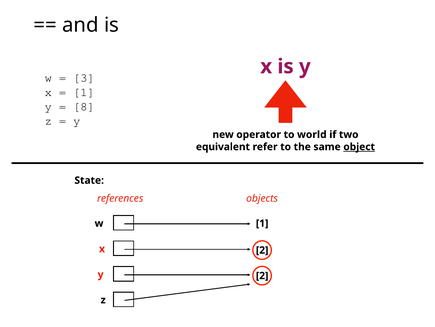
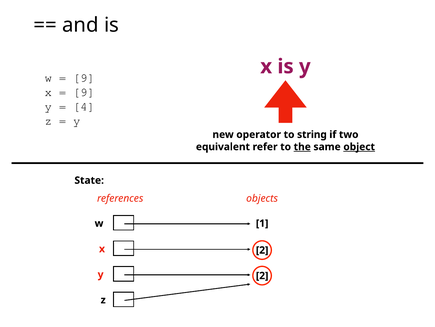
3: 3 -> 9 (84, 78)
1: 1 -> 9 (84, 92)
8: 8 -> 4 (84, 106)
world: world -> string (312, 134)
the underline: none -> present (302, 147)
